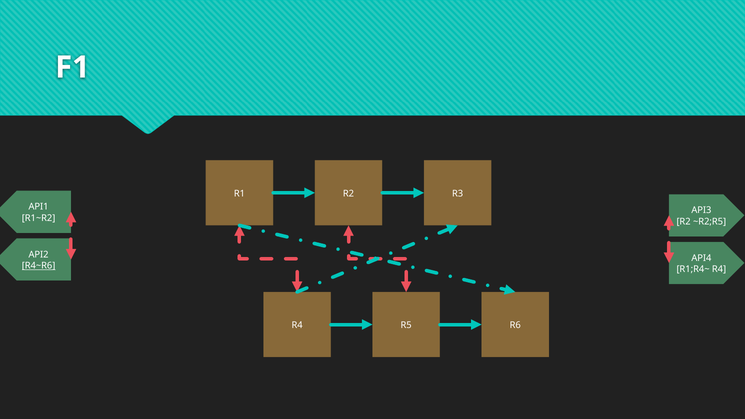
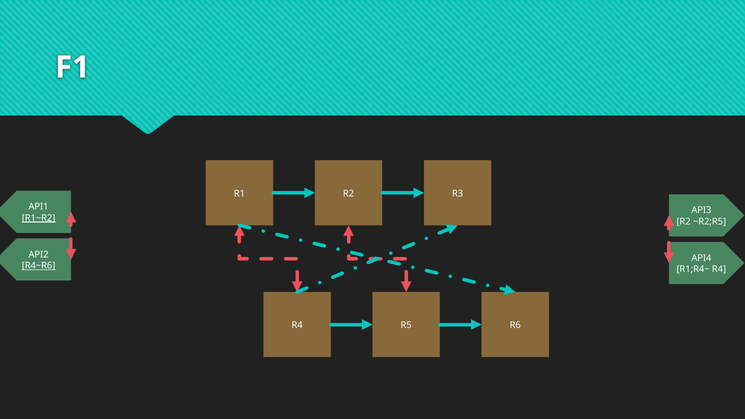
R1~R2 underline: none -> present (39, 218)
